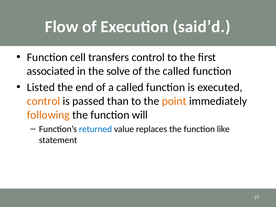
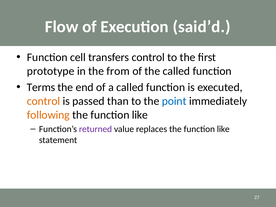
associated: associated -> prototype (51, 71)
solve: solve -> from (118, 71)
Listed: Listed -> Terms (41, 87)
point colour: orange -> blue (174, 101)
will: will -> like (140, 115)
returned colour: blue -> purple (95, 129)
